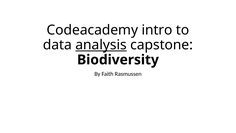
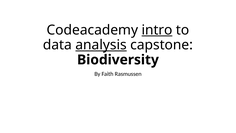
intro underline: none -> present (157, 30)
